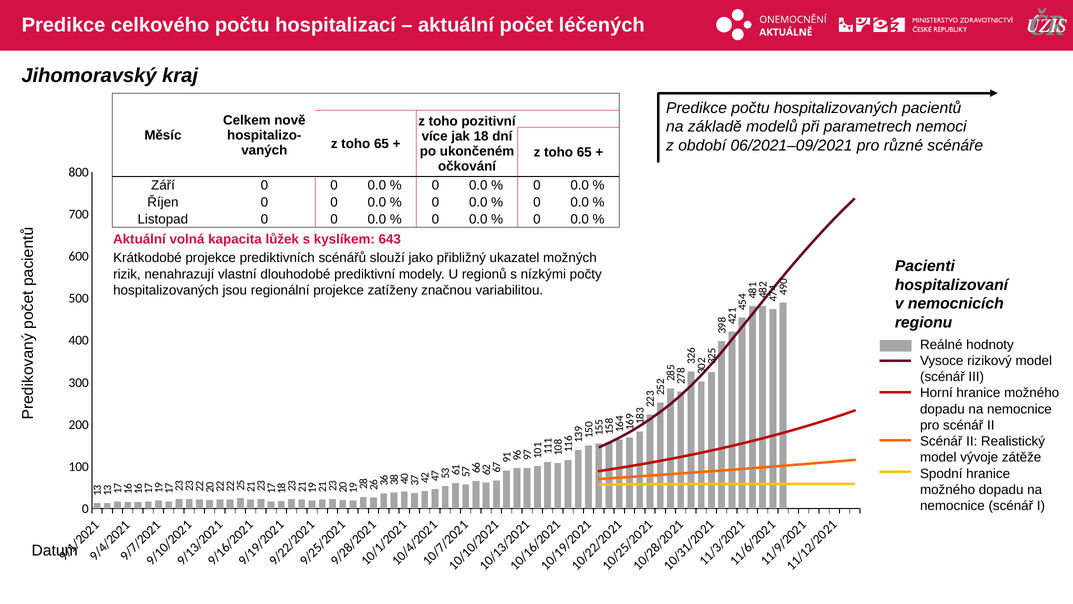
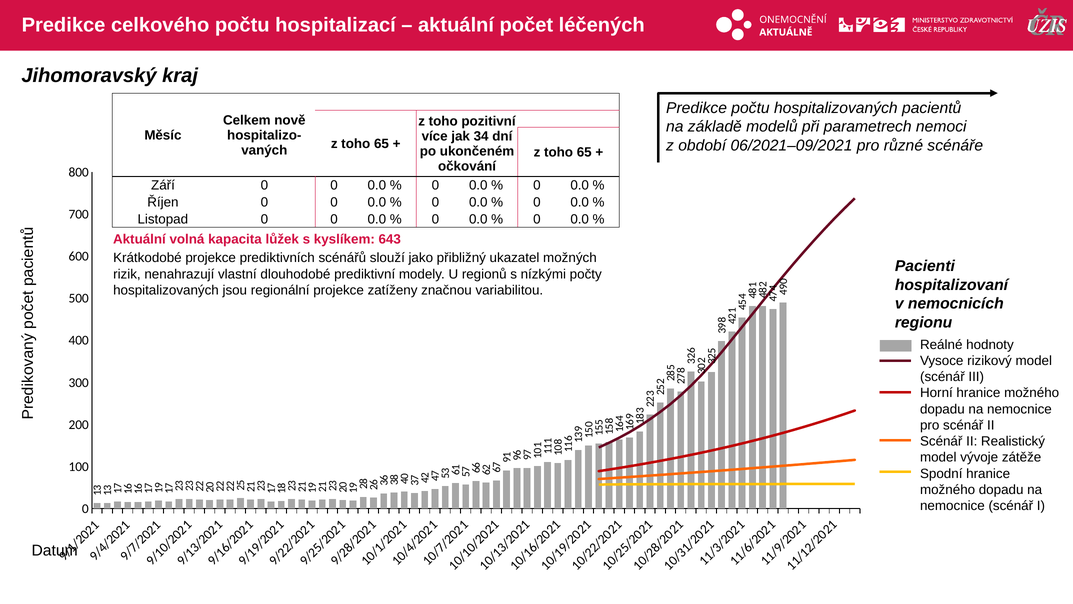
18: 18 -> 34 (481, 136)
